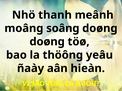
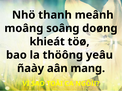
doøng: doøng -> khieát (47, 42)
hieàn: hieàn -> mang (88, 69)
